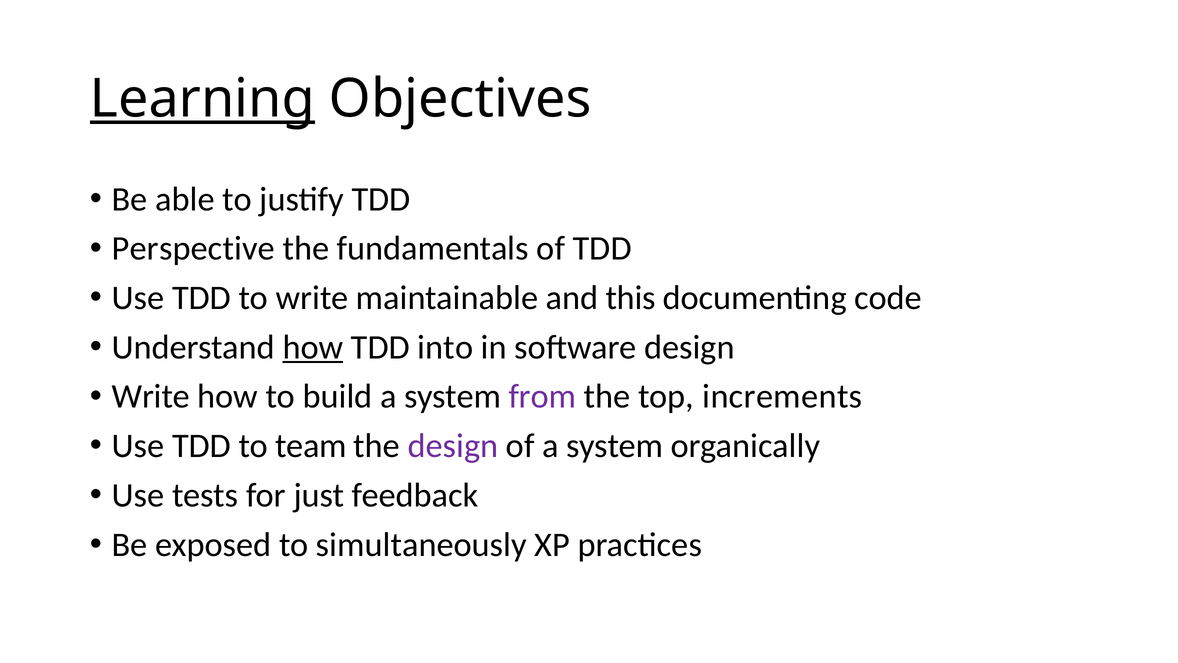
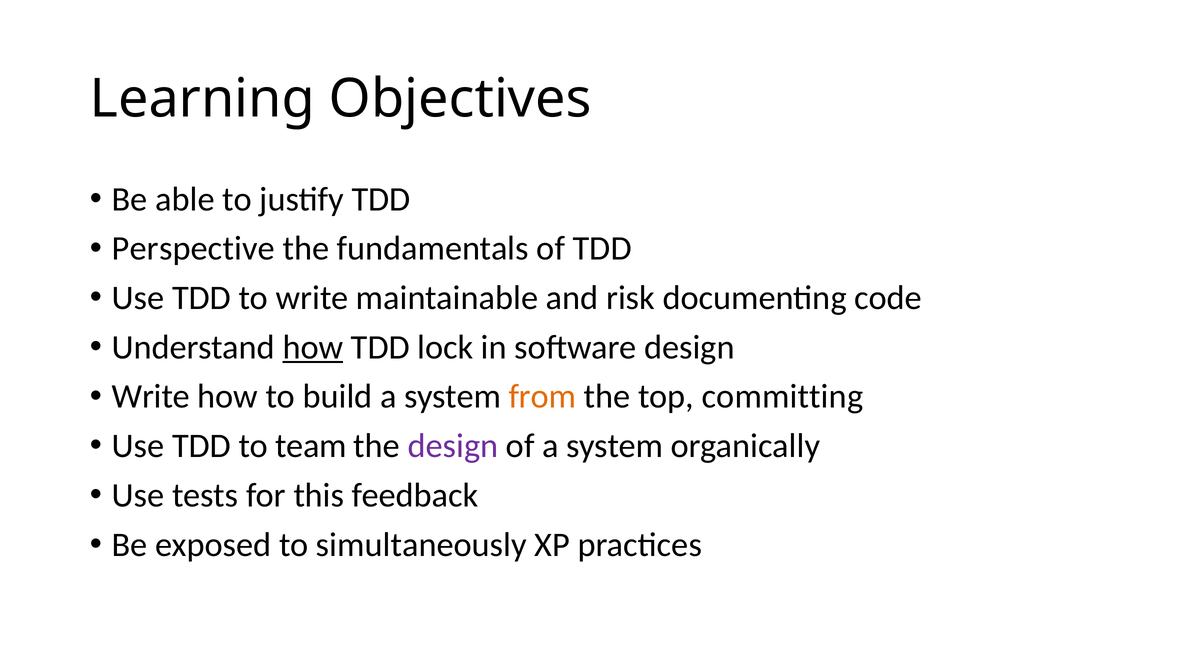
Learning underline: present -> none (202, 99)
this: this -> risk (630, 298)
into: into -> lock (445, 347)
from colour: purple -> orange (542, 396)
increments: increments -> committing (782, 396)
just: just -> this (319, 495)
